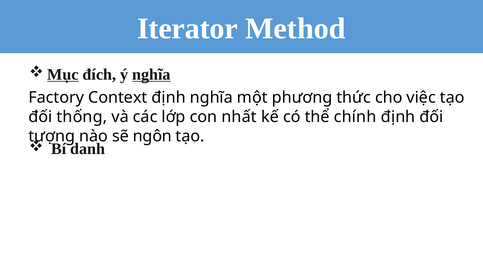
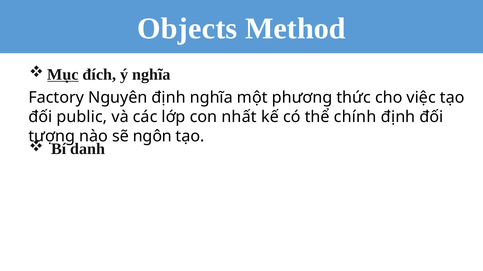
Iterator: Iterator -> Objects (187, 29)
nghĩa underline: present -> none (151, 75)
Context: Context -> Nguyên (118, 98)
thống: thống -> public (82, 117)
